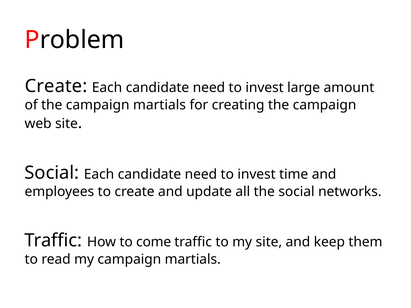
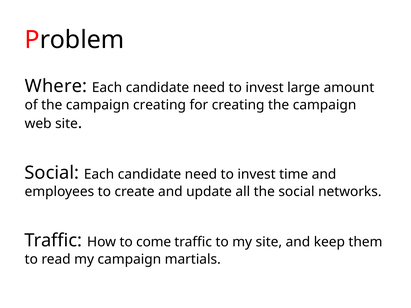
Create: Create -> Where (56, 86)
the campaign martials: martials -> creating (160, 105)
